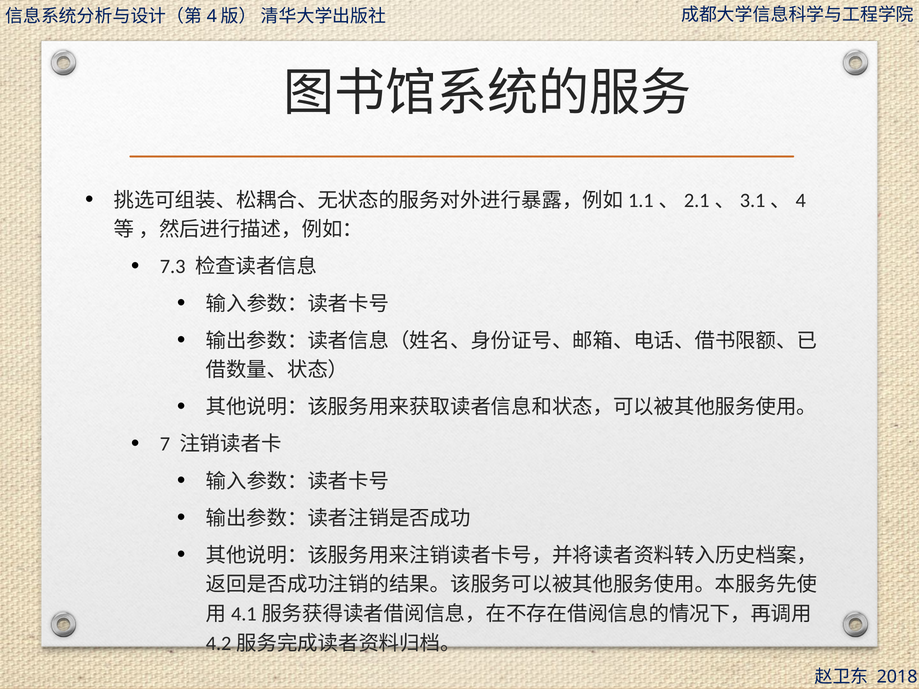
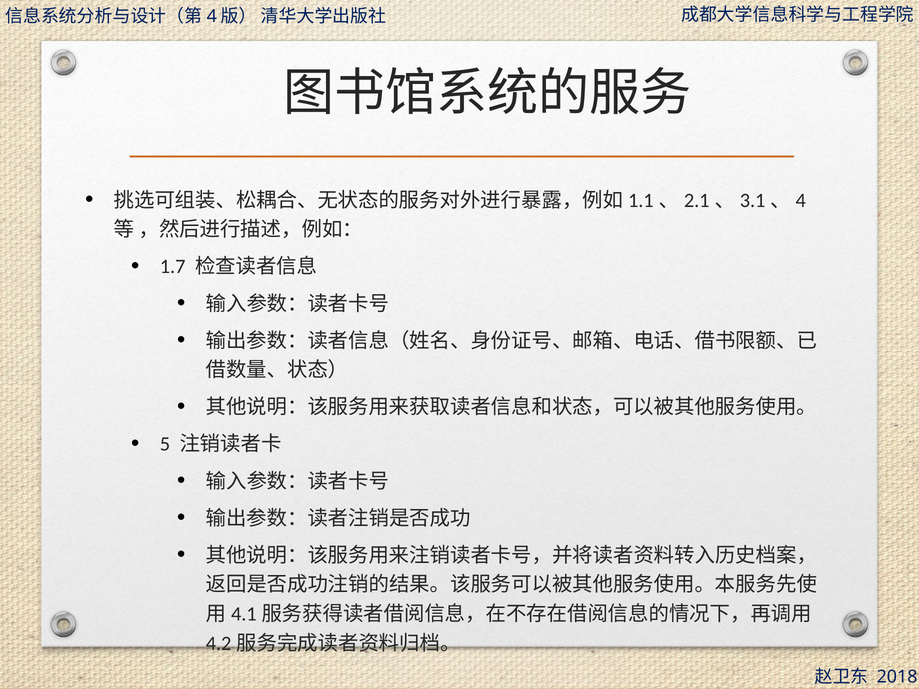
7.3: 7.3 -> 1.7 (173, 267)
7: 7 -> 5 (165, 444)
